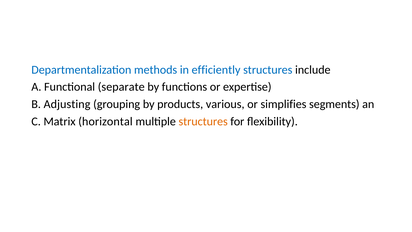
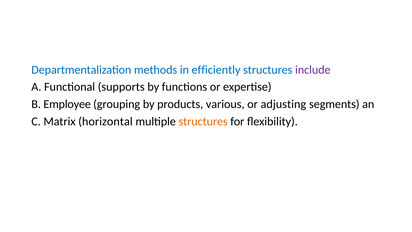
include colour: black -> purple (313, 70)
separate: separate -> supports (121, 87)
Adjusting: Adjusting -> Employee (67, 104)
simplifies: simplifies -> adjusting (283, 104)
